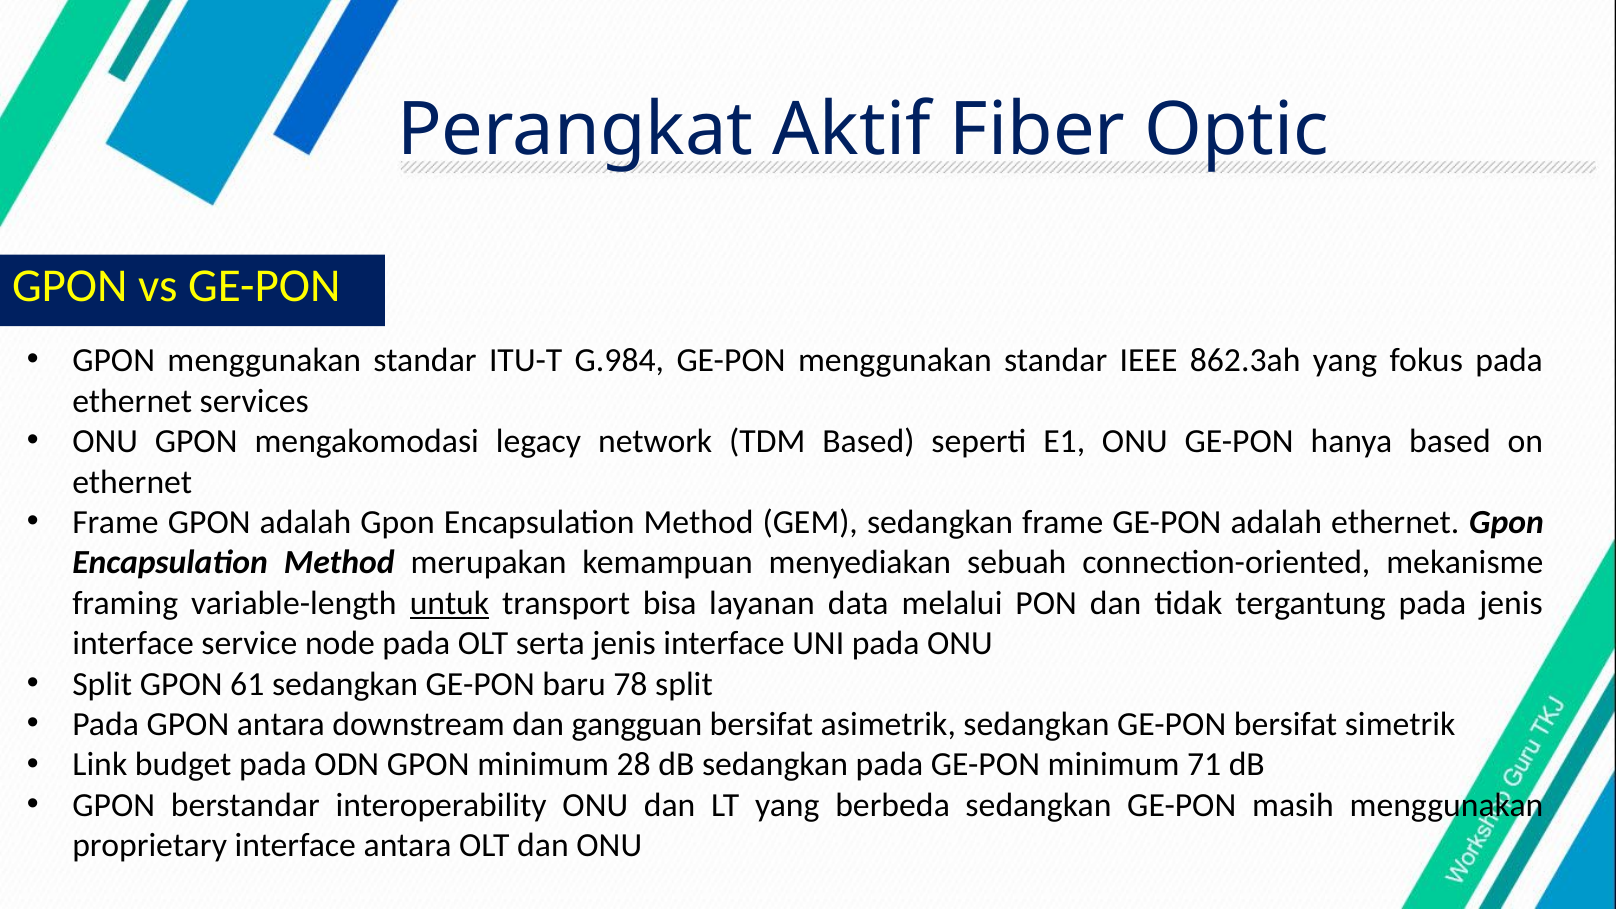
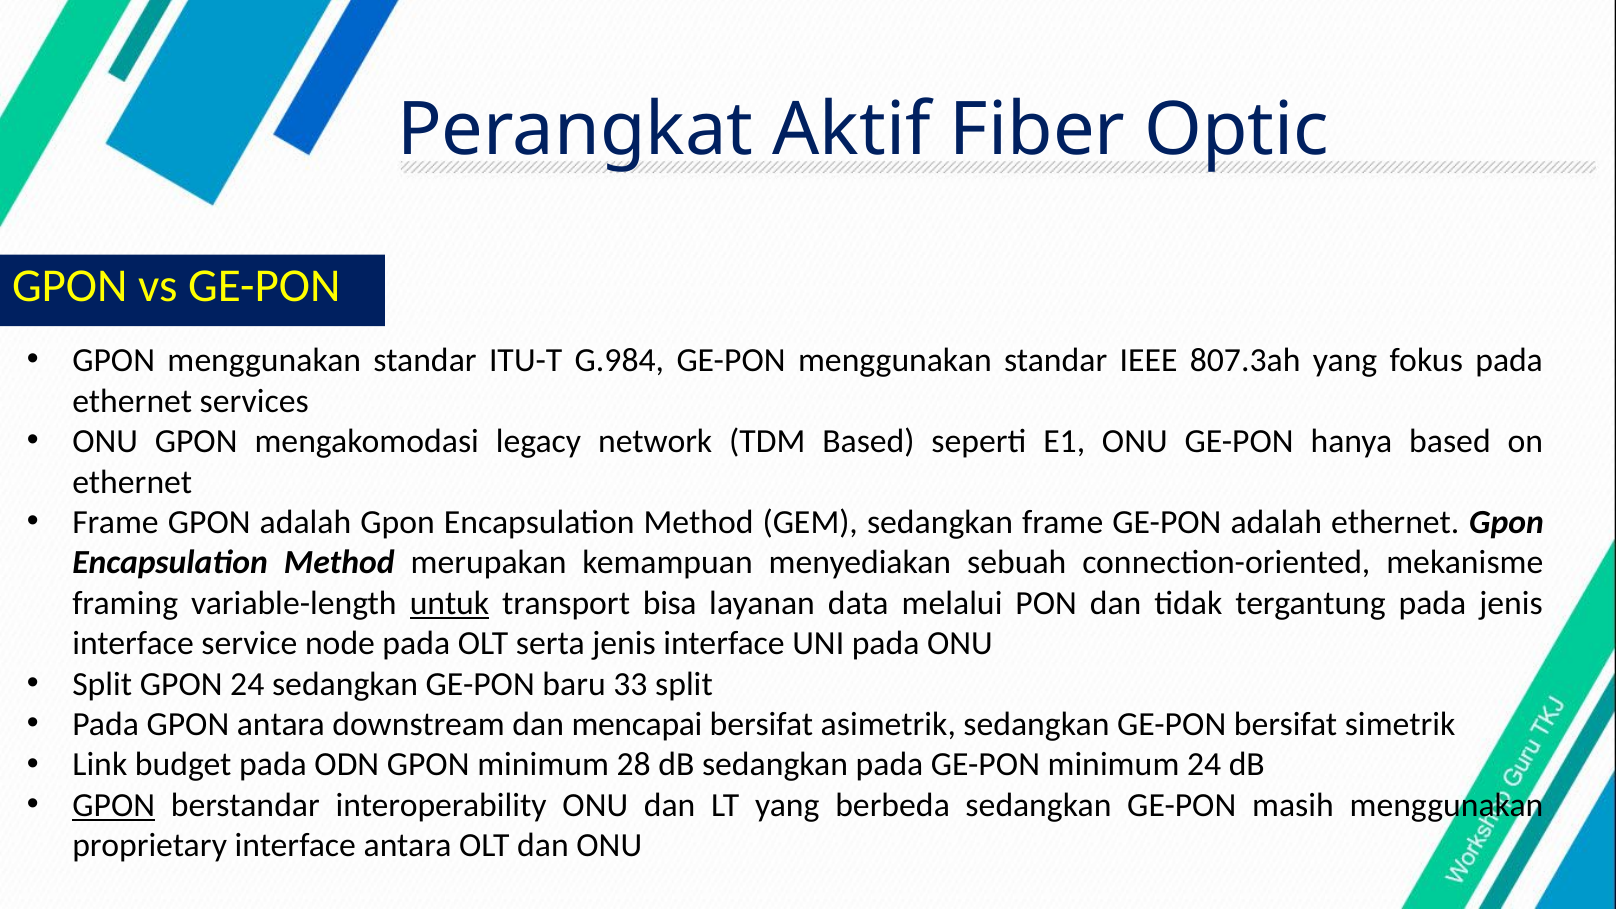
862.3ah: 862.3ah -> 807.3ah (1245, 361)
GPON 61: 61 -> 24 (247, 684)
78: 78 -> 33 (630, 684)
gangguan: gangguan -> mencapai (637, 724)
minimum 71: 71 -> 24 (1204, 765)
GPON underline: none -> present (114, 805)
